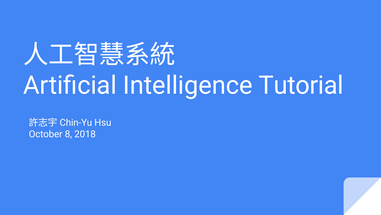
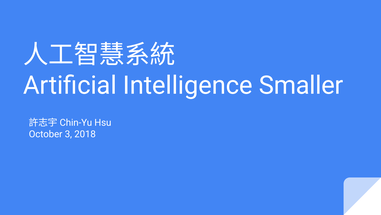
Tutorial: Tutorial -> Smaller (301, 85)
8: 8 -> 3 (68, 134)
